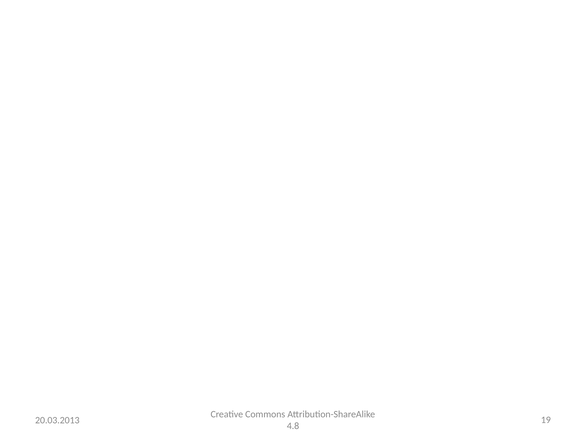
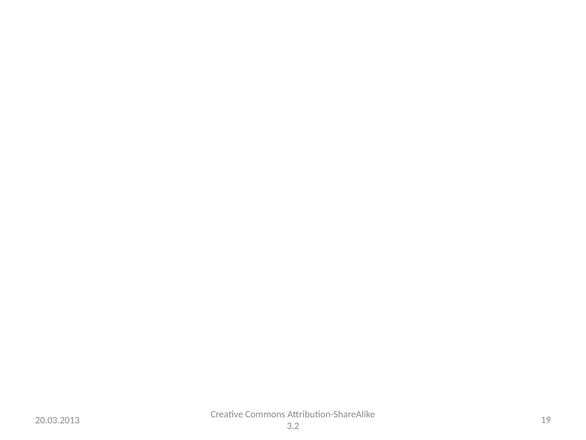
4.8: 4.8 -> 3.2 (293, 426)
